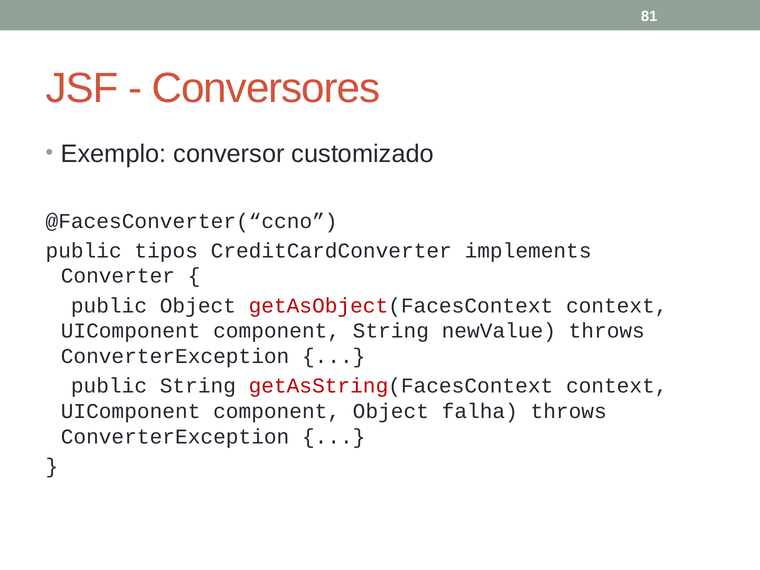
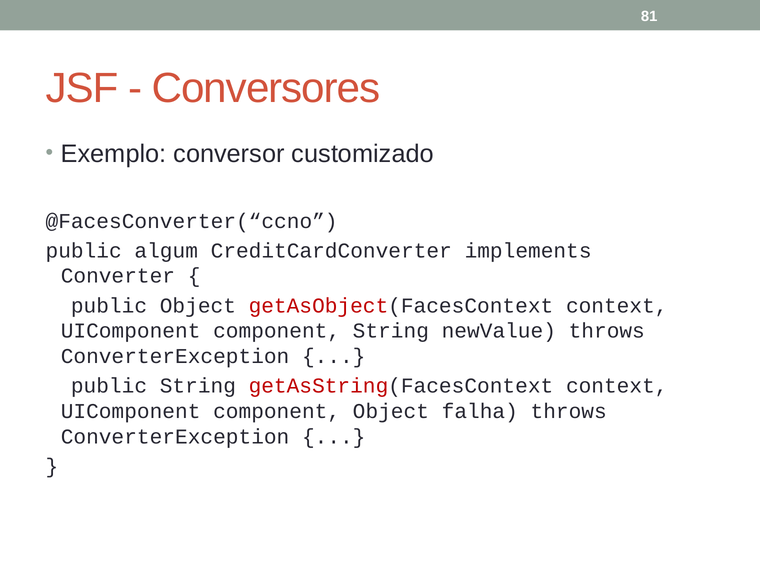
tipos: tipos -> algum (166, 251)
